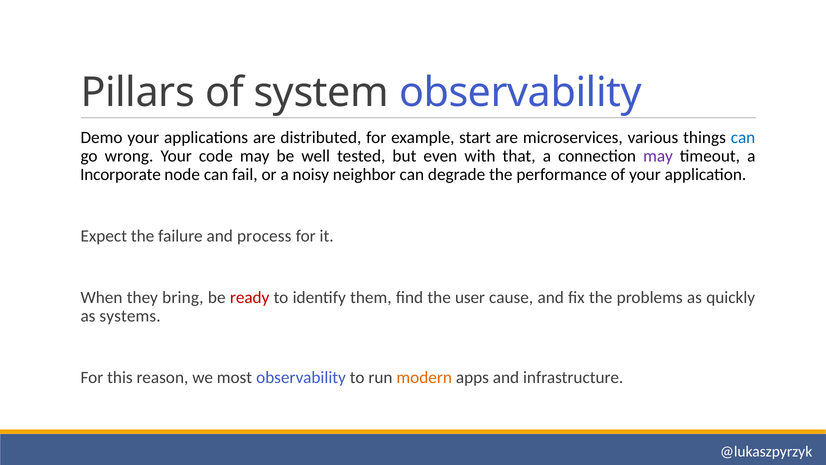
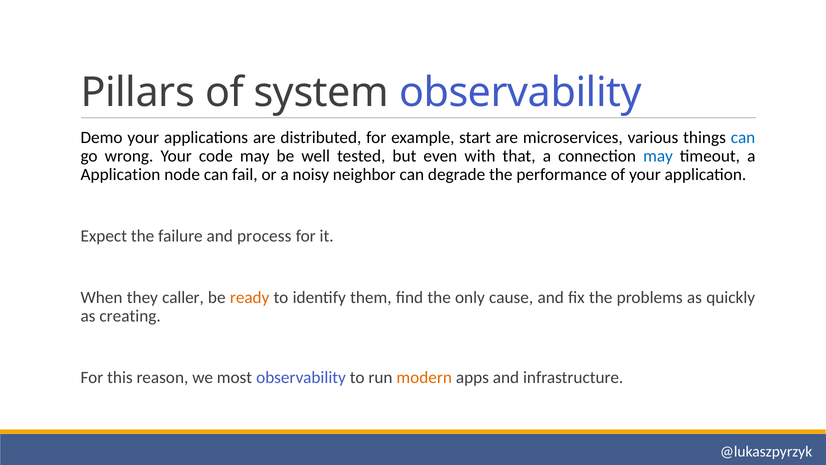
may colour: purple -> blue (658, 156)
Incorporate: Incorporate -> Application (120, 175)
bring: bring -> caller (183, 297)
ready colour: red -> orange (250, 297)
user: user -> only (470, 297)
systems: systems -> creating (130, 316)
